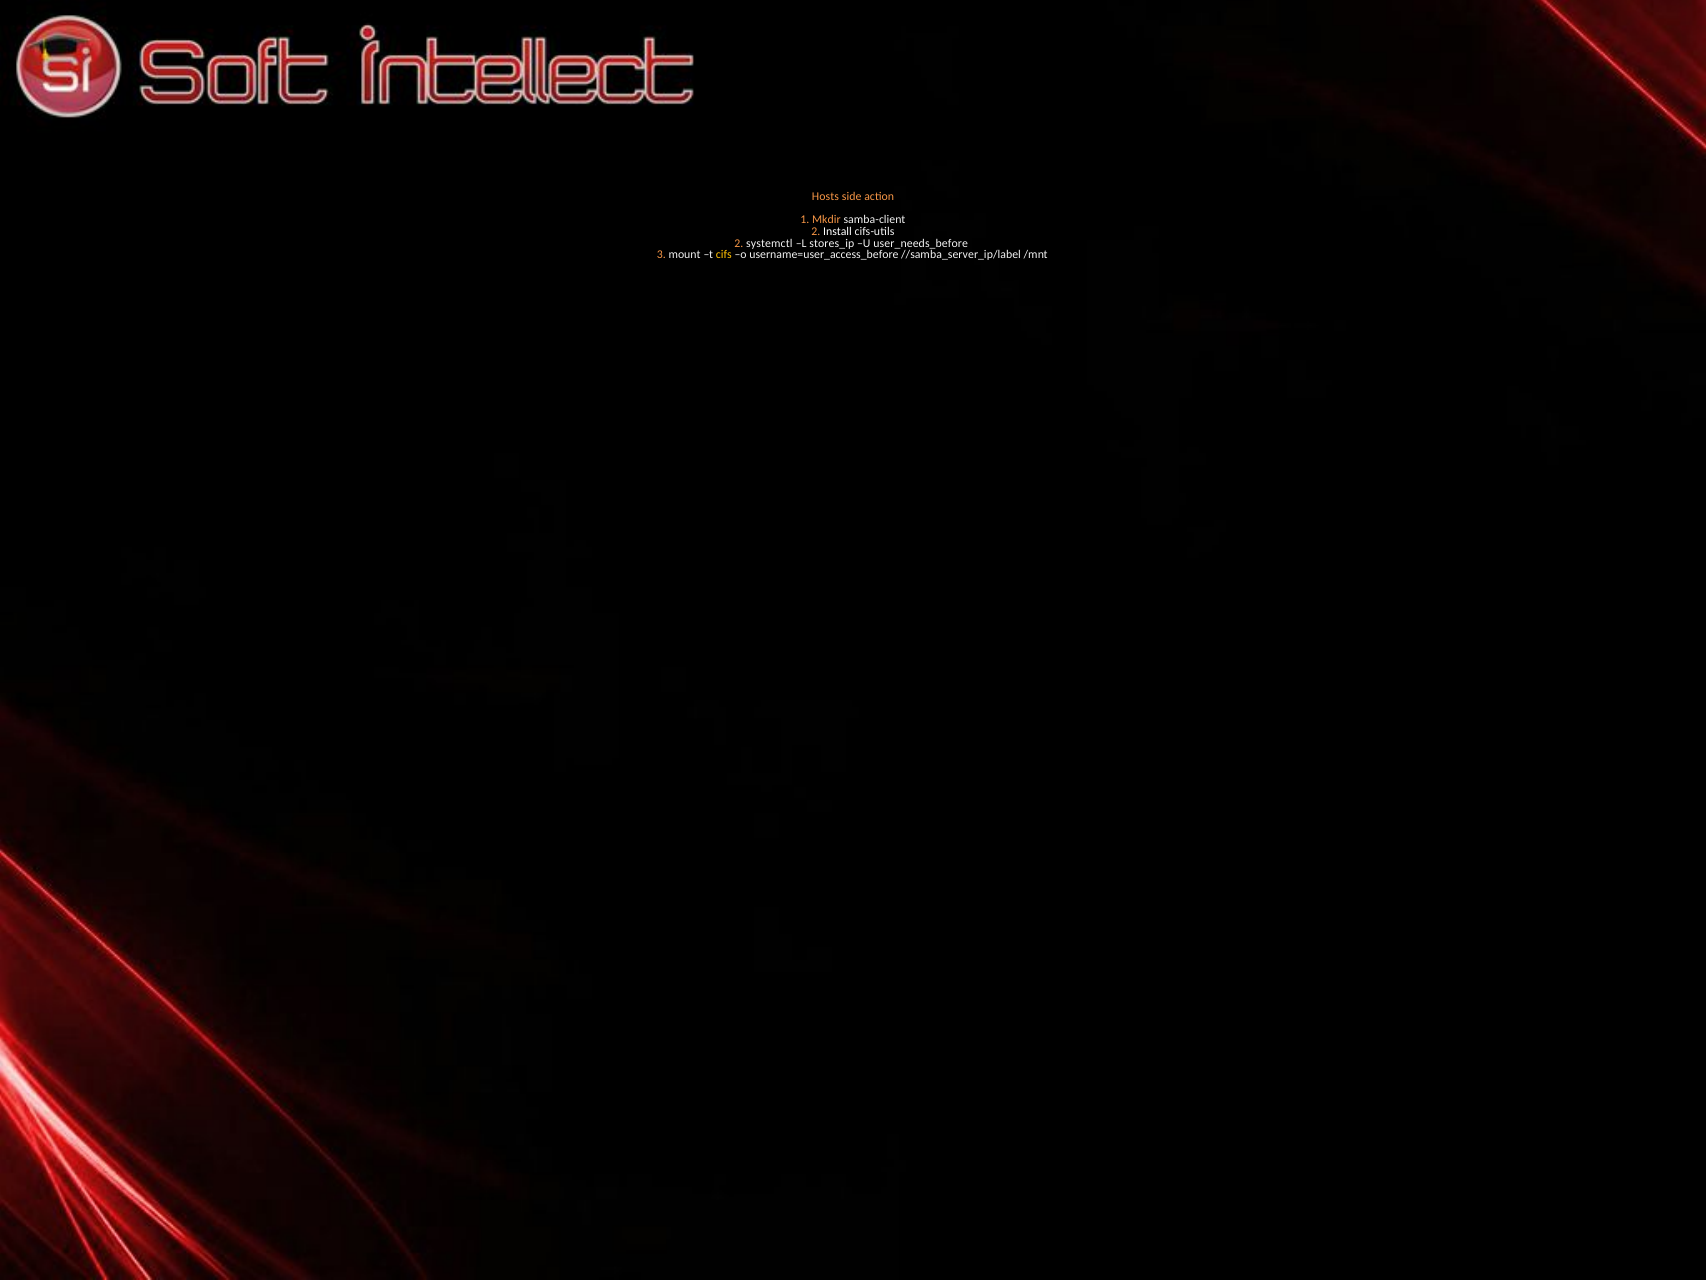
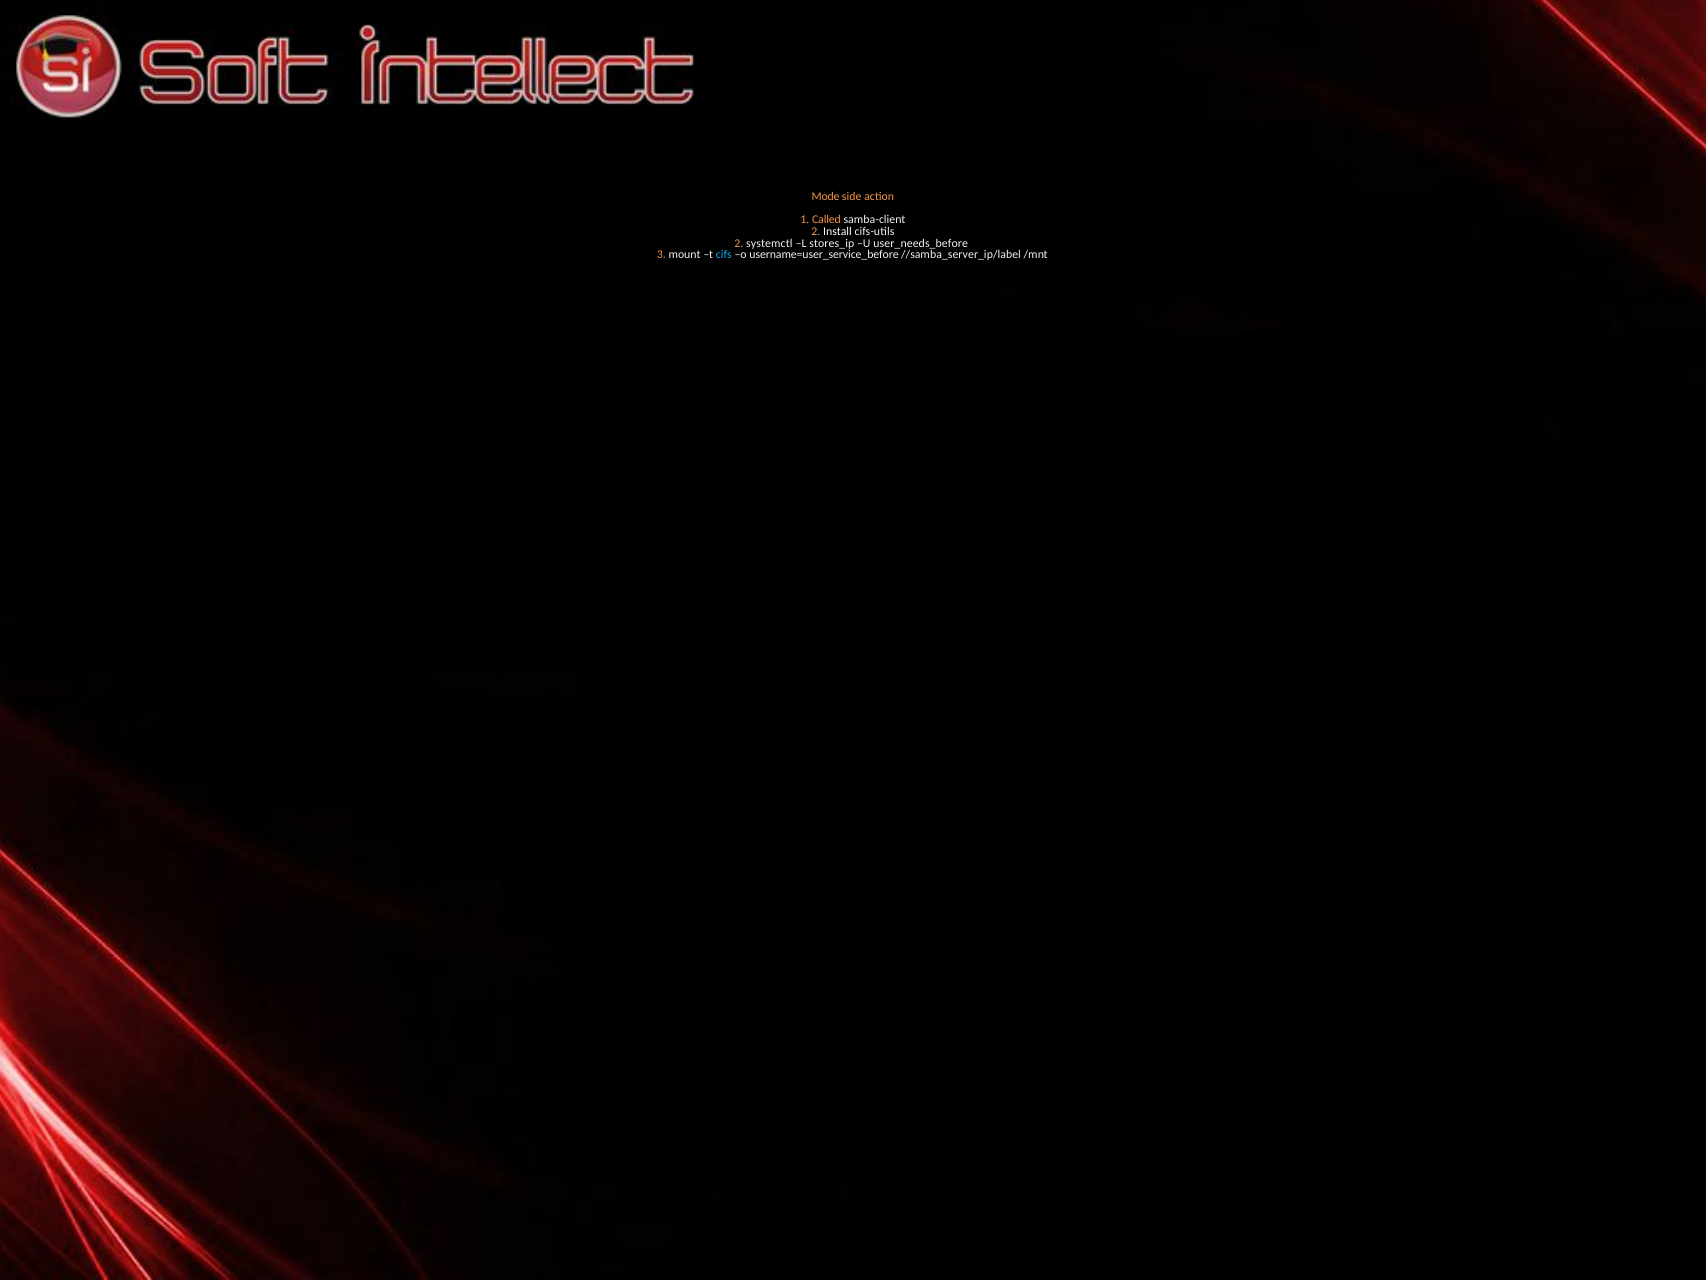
Hosts: Hosts -> Mode (826, 197)
Mkdir: Mkdir -> Called (826, 220)
cifs colour: yellow -> light blue (724, 255)
username=user_access_before: username=user_access_before -> username=user_service_before (824, 255)
